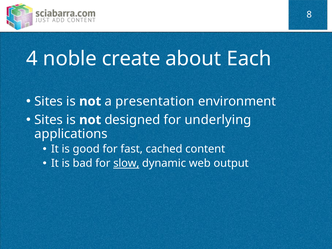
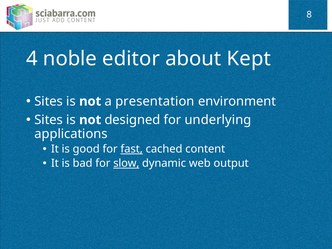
create: create -> editor (131, 59)
Each: Each -> Kept (249, 59)
fast underline: none -> present (132, 149)
